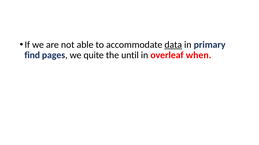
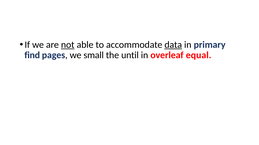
not underline: none -> present (68, 45)
quite: quite -> small (94, 55)
when: when -> equal (199, 55)
